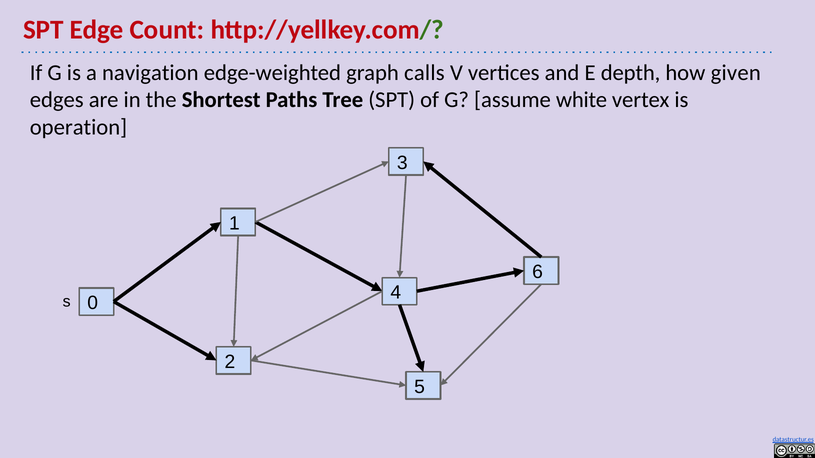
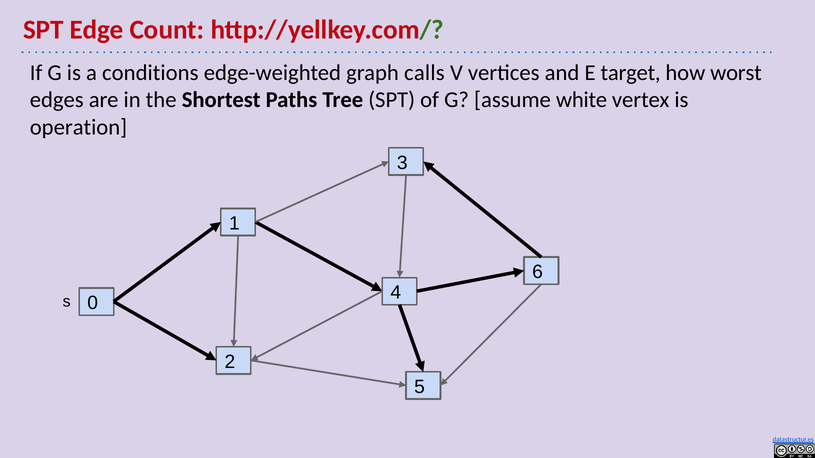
navigation: navigation -> conditions (150, 73)
depth: depth -> target (631, 73)
given: given -> worst (736, 73)
